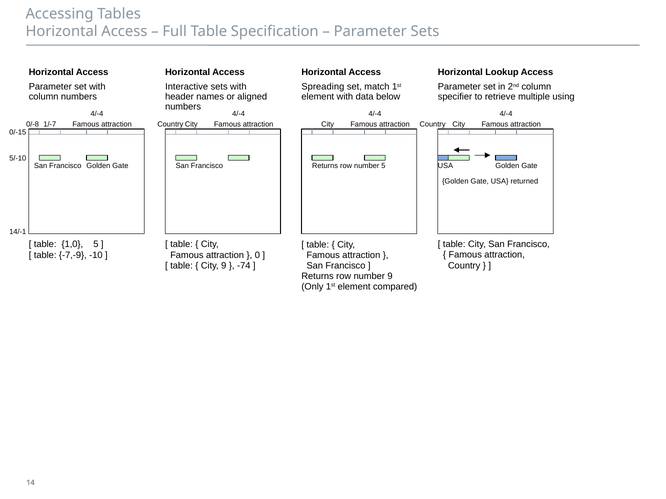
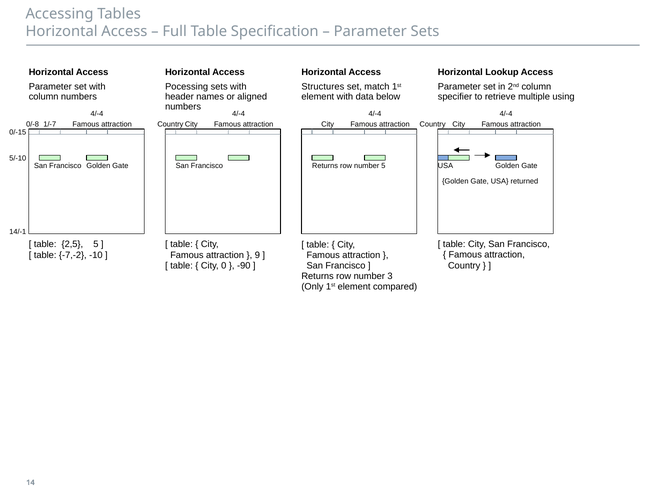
Interactive: Interactive -> Pocessing (187, 87)
Spreading: Spreading -> Structures (323, 87)
1,0: 1,0 -> 2,5 (72, 245)
-7,-9: -7,-9 -> -7,-2 (73, 255)
0: 0 -> 9 (257, 255)
City 9: 9 -> 0 (224, 266)
-74: -74 -> -90 (244, 266)
number 9: 9 -> 3 (390, 276)
